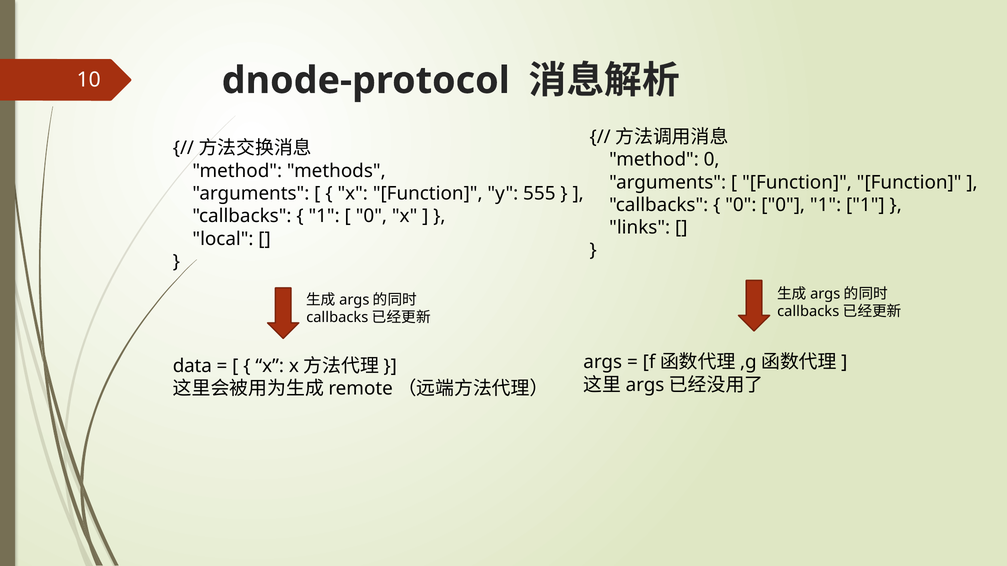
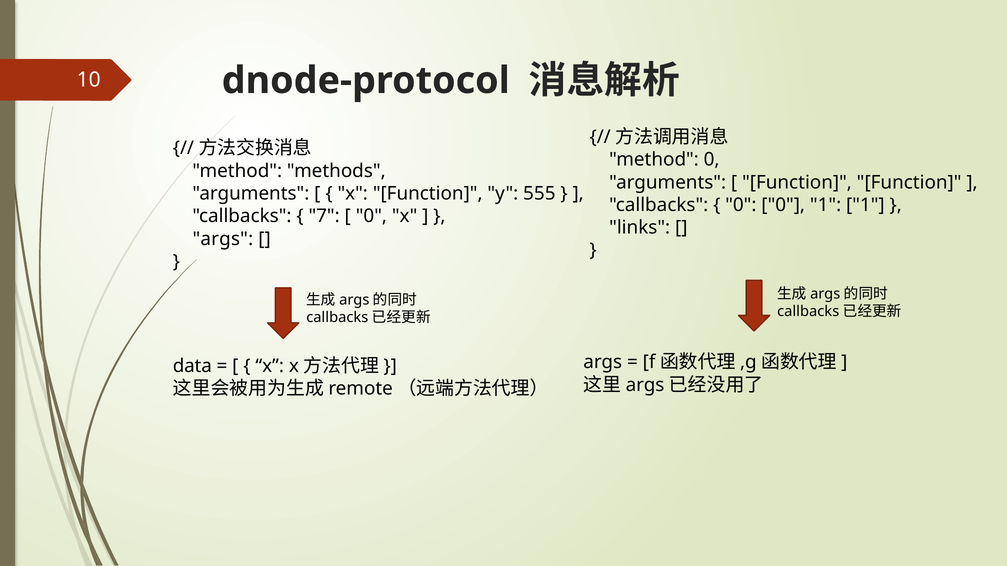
1: 1 -> 7 (324, 216)
local: local -> args (223, 239)
